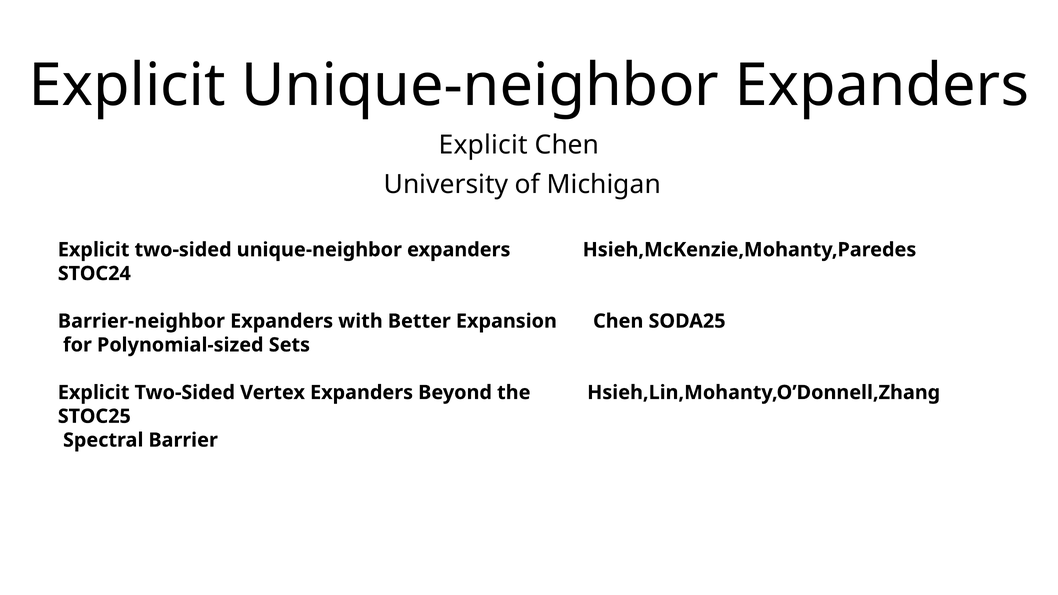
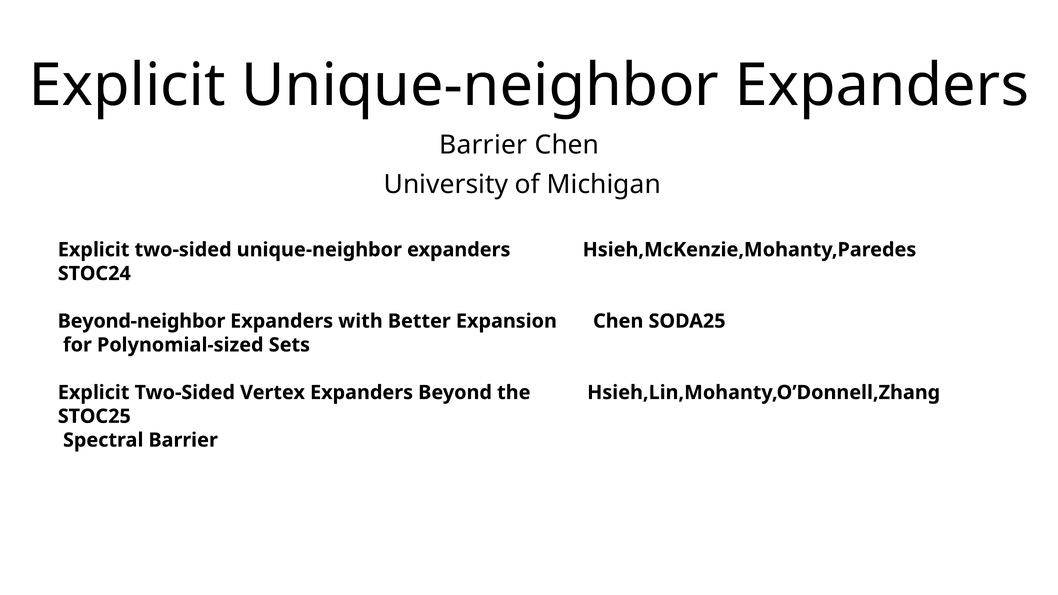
Explicit: Explicit -> Barrier (483, 145)
Barrier-neighbor: Barrier-neighbor -> Beyond-neighbor (142, 321)
